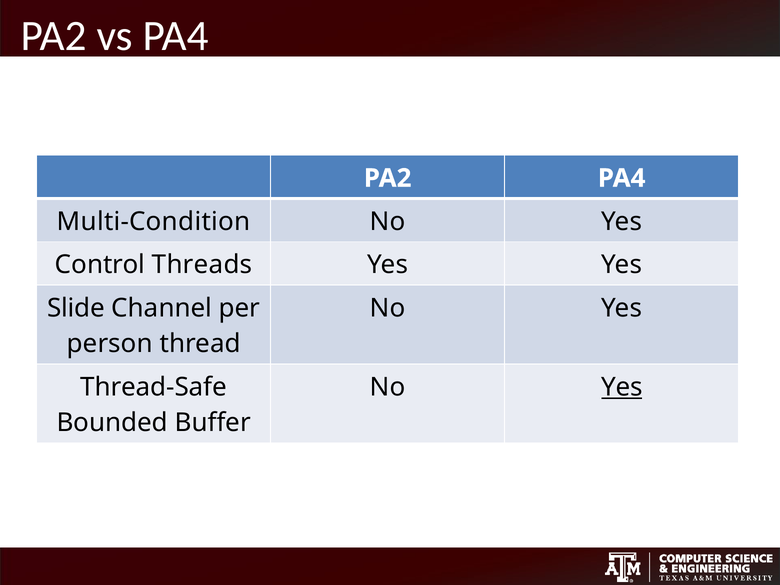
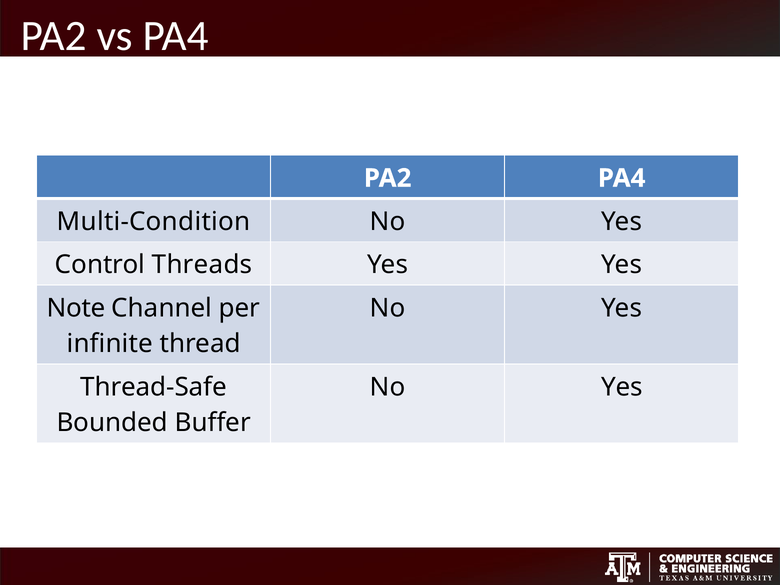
Slide: Slide -> Note (76, 308)
person: person -> infinite (110, 344)
Yes underline: present -> none (622, 387)
